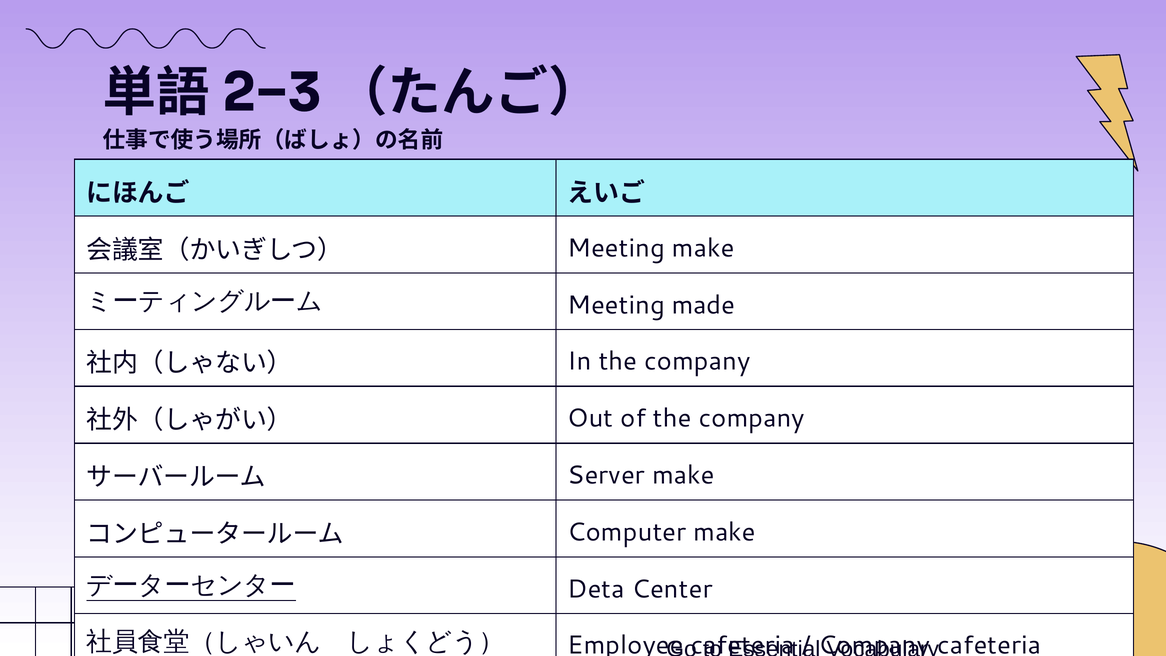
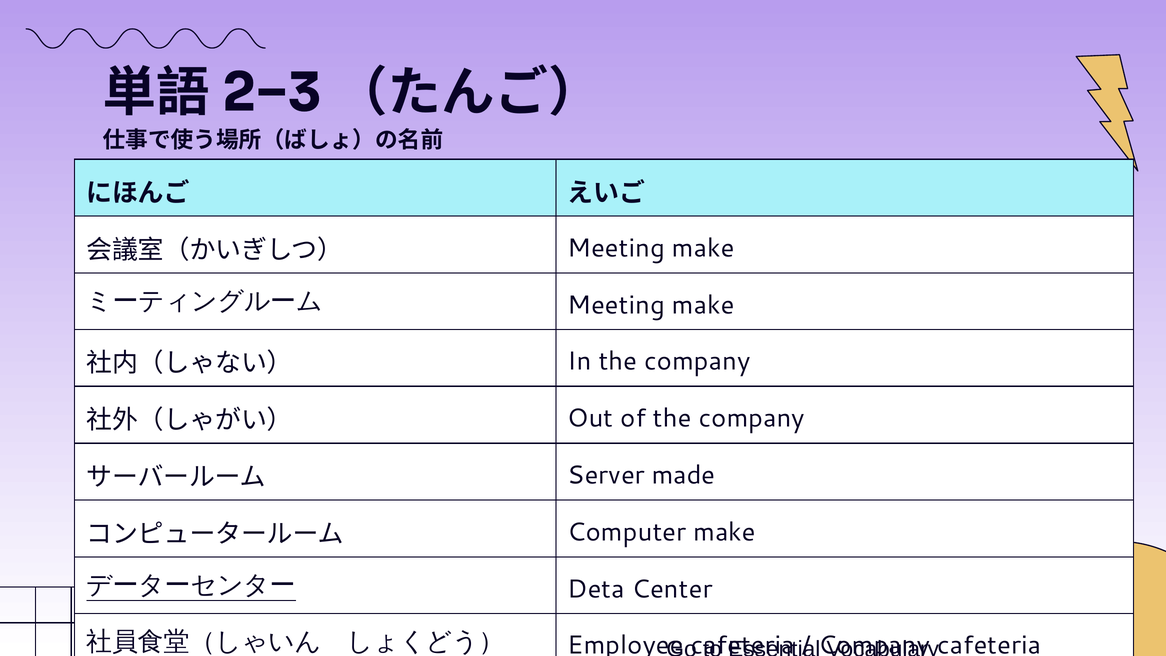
made: made -> make (703, 305)
Server make: make -> made (683, 475)
